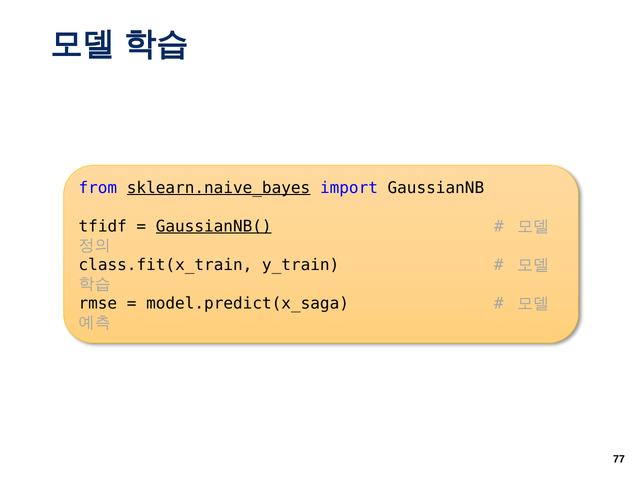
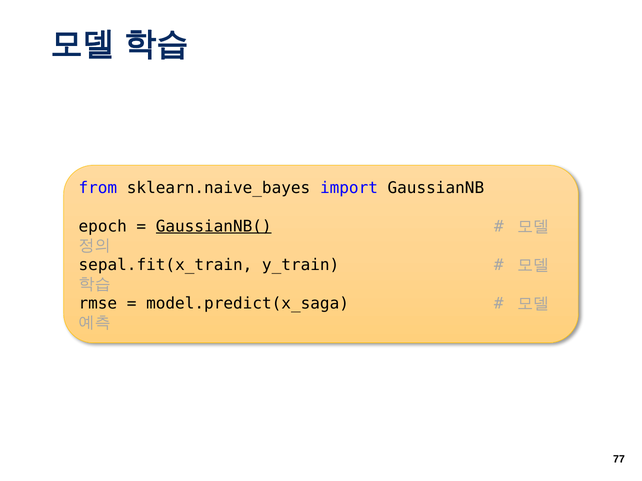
sklearn.naive_bayes underline: present -> none (219, 188)
tfidf: tfidf -> epoch (103, 227)
class.fit(x_train: class.fit(x_train -> sepal.fit(x_train (165, 265)
